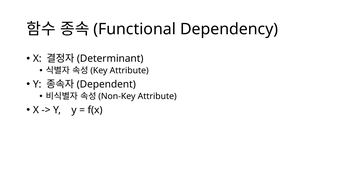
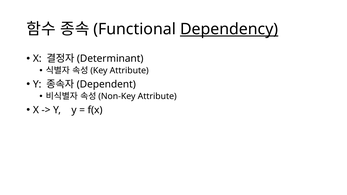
Dependency underline: none -> present (229, 29)
